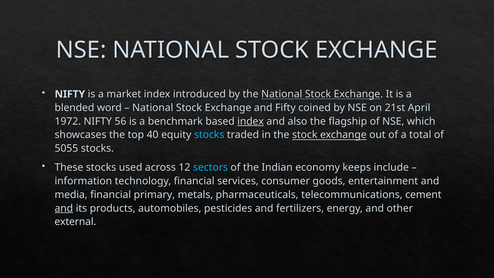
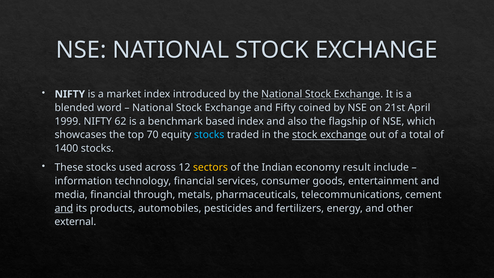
1972: 1972 -> 1999 (68, 121)
56: 56 -> 62 (120, 121)
index underline: present -> none (251, 121)
40: 40 -> 70 (153, 135)
5055: 5055 -> 1400 (66, 148)
sectors colour: light blue -> yellow (210, 167)
keeps: keeps -> result (357, 167)
primary: primary -> through (154, 195)
